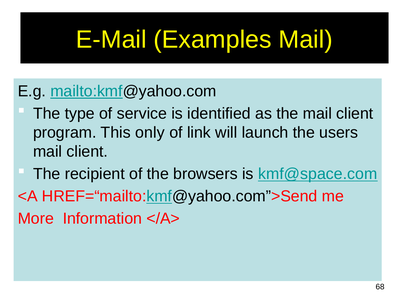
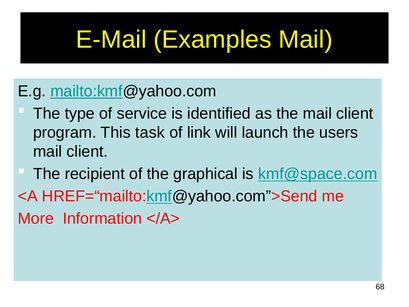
only: only -> task (150, 132)
browsers: browsers -> graphical (205, 174)
